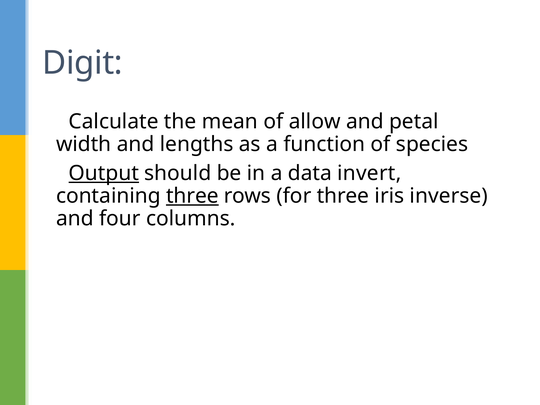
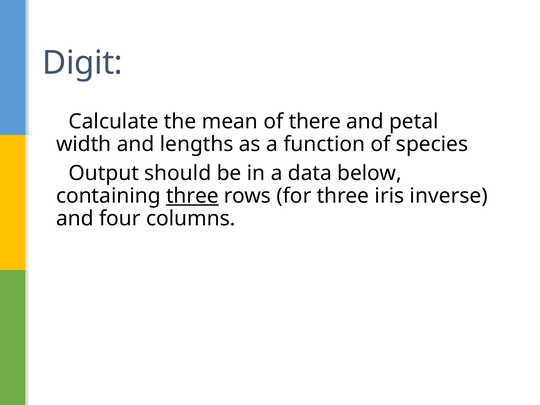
allow: allow -> there (315, 122)
Output underline: present -> none (104, 173)
invert: invert -> below (369, 173)
